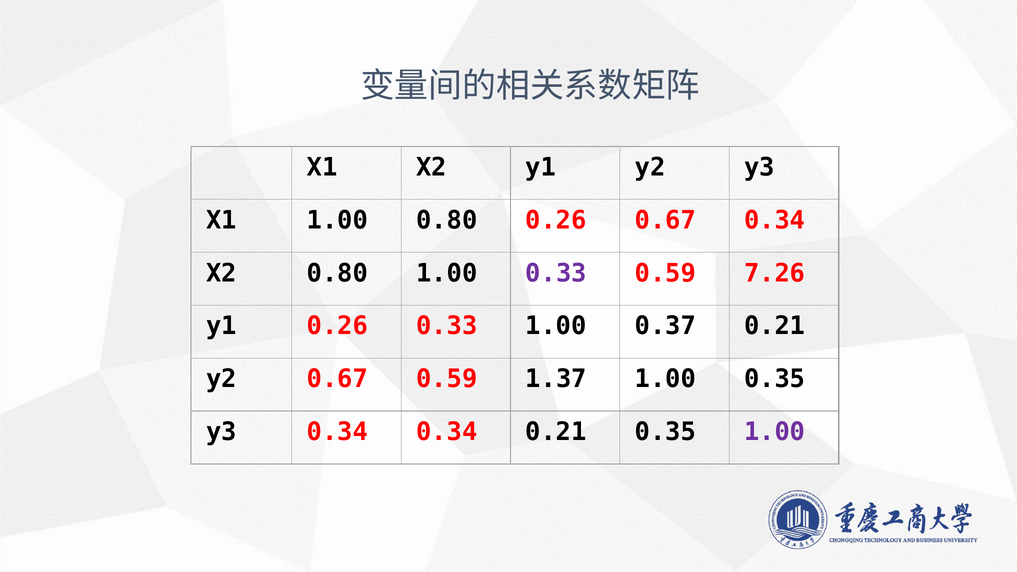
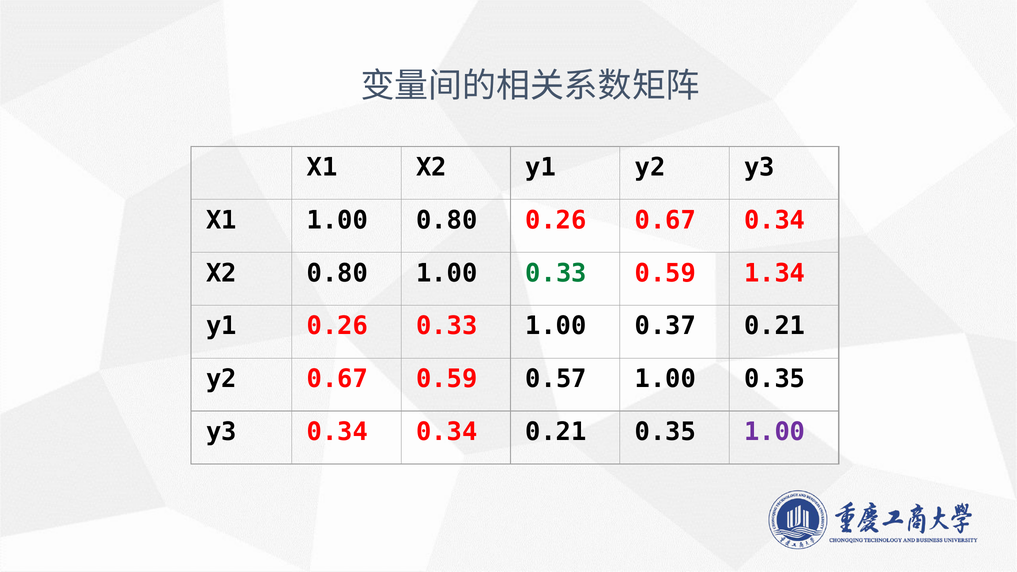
0.33 colour: purple -> green (556, 273)
7.26: 7.26 -> 1.34 (775, 273)
1.37: 1.37 -> 0.57 (556, 379)
